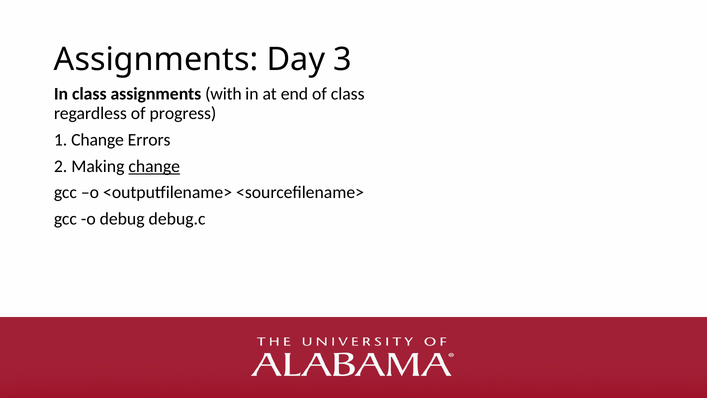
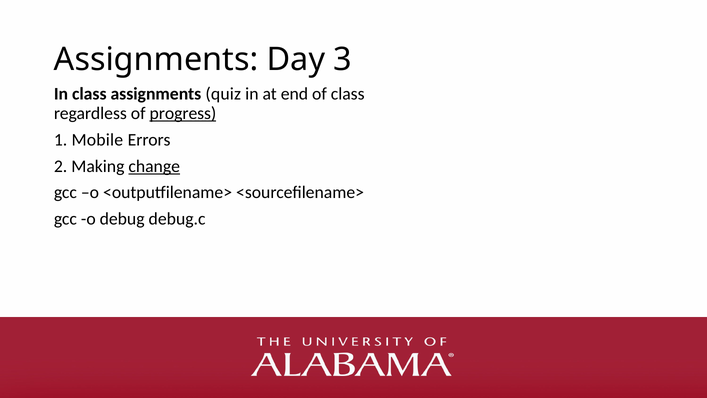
with: with -> quiz (223, 94)
progress underline: none -> present (183, 113)
1 Change: Change -> Mobile (97, 140)
